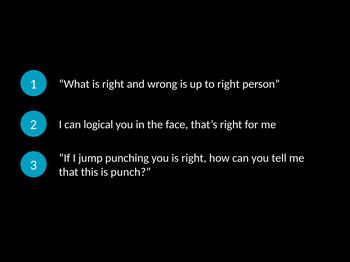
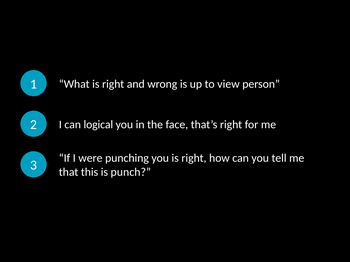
to right: right -> view (228, 84)
jump: jump -> were (90, 158)
